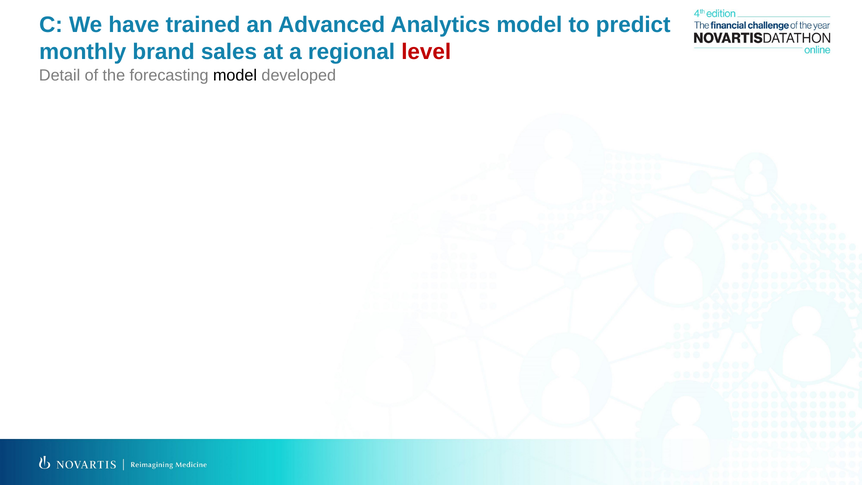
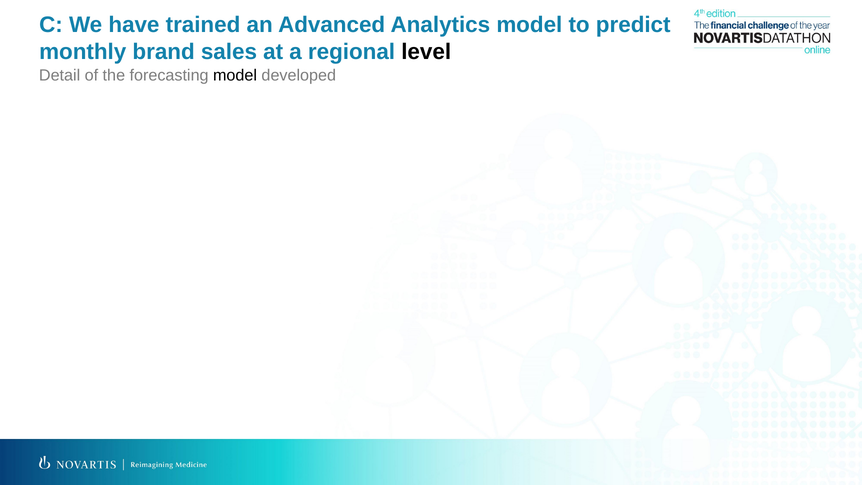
level colour: red -> black (426, 52)
